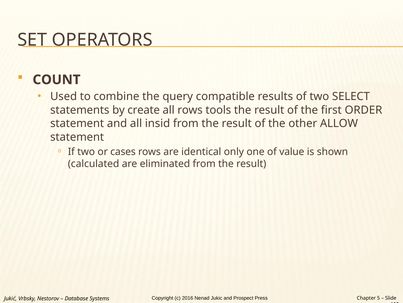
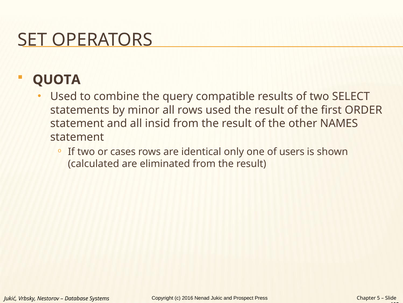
COUNT: COUNT -> QUOTA (57, 80)
create: create -> minor (144, 110)
rows tools: tools -> used (218, 110)
ALLOW: ALLOW -> NAMES (339, 123)
value: value -> users (292, 151)
